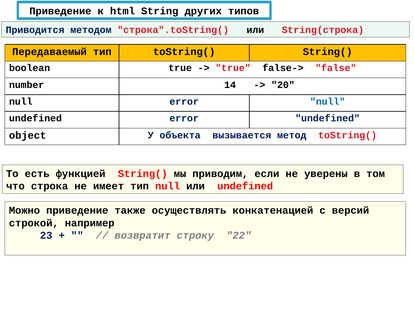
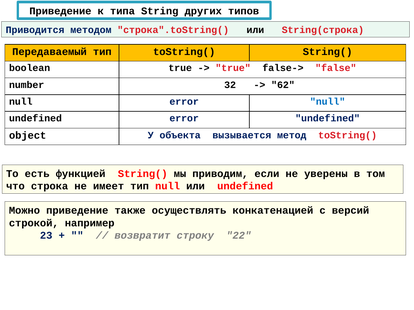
html: html -> типа (122, 11)
14: 14 -> 32 (230, 85)
20: 20 -> 62 (283, 85)
